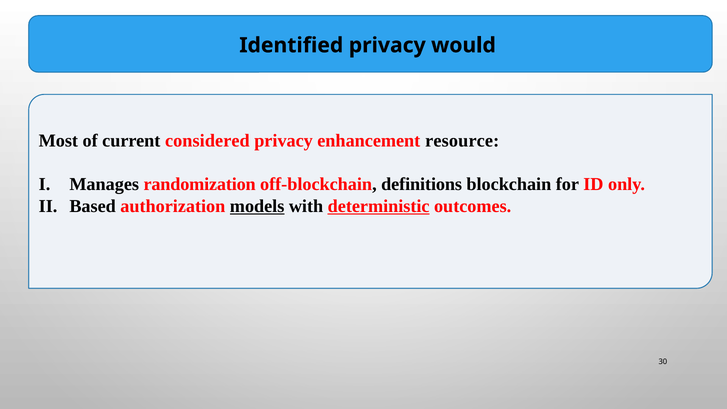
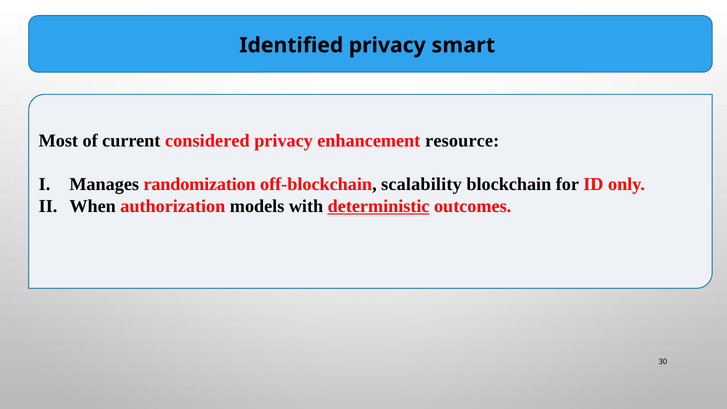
would: would -> smart (463, 45)
definitions: definitions -> scalability (421, 184)
Based: Based -> When (93, 206)
models underline: present -> none (257, 206)
